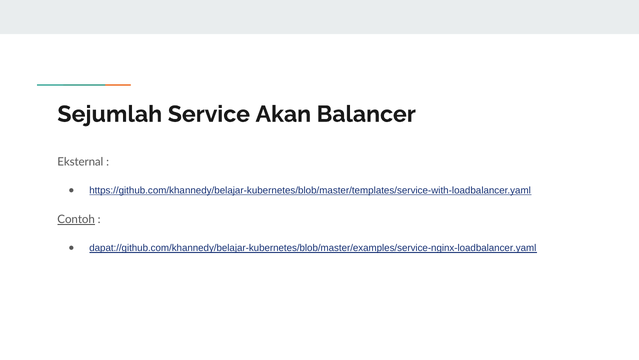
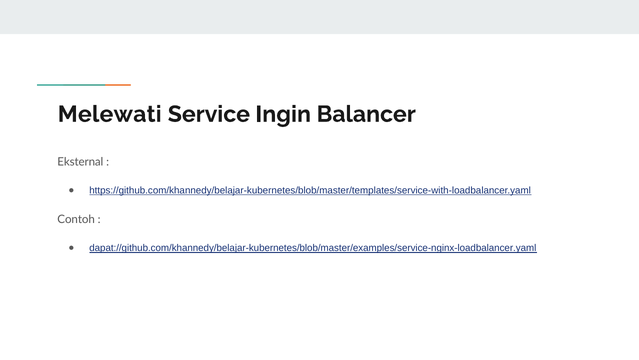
Sejumlah: Sejumlah -> Melewati (110, 114)
Akan: Akan -> Ingin (283, 114)
Contoh underline: present -> none (76, 219)
